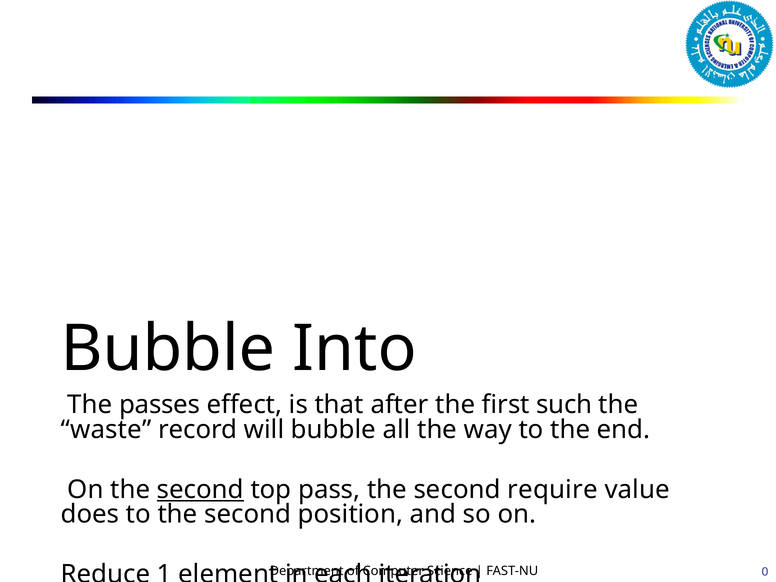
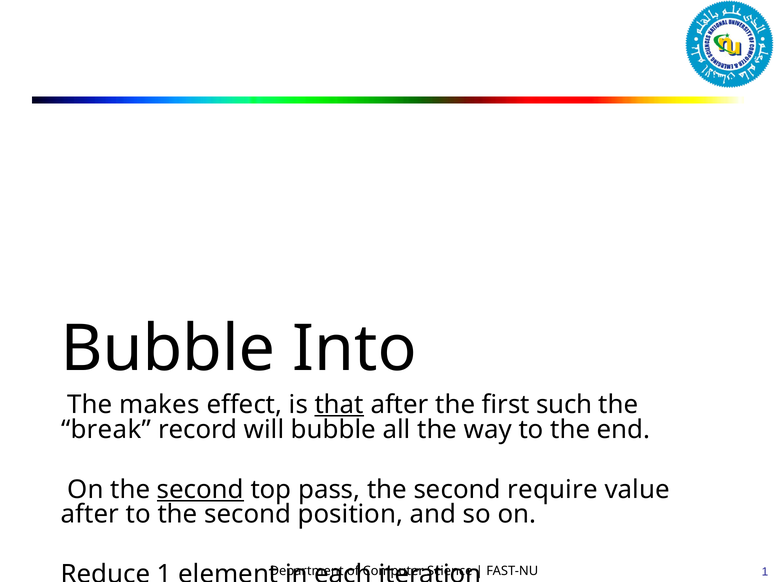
passes: passes -> makes (159, 405)
that underline: none -> present (339, 405)
waste: waste -> break (106, 430)
does: does -> after (90, 514)
0: 0 -> 1 (765, 572)
